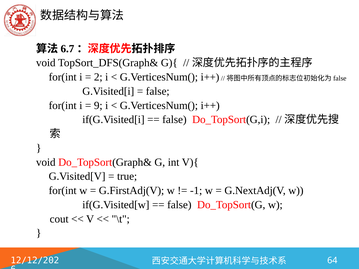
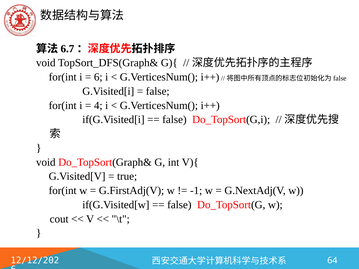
2: 2 -> 6 (98, 77)
9: 9 -> 4 (98, 106)
